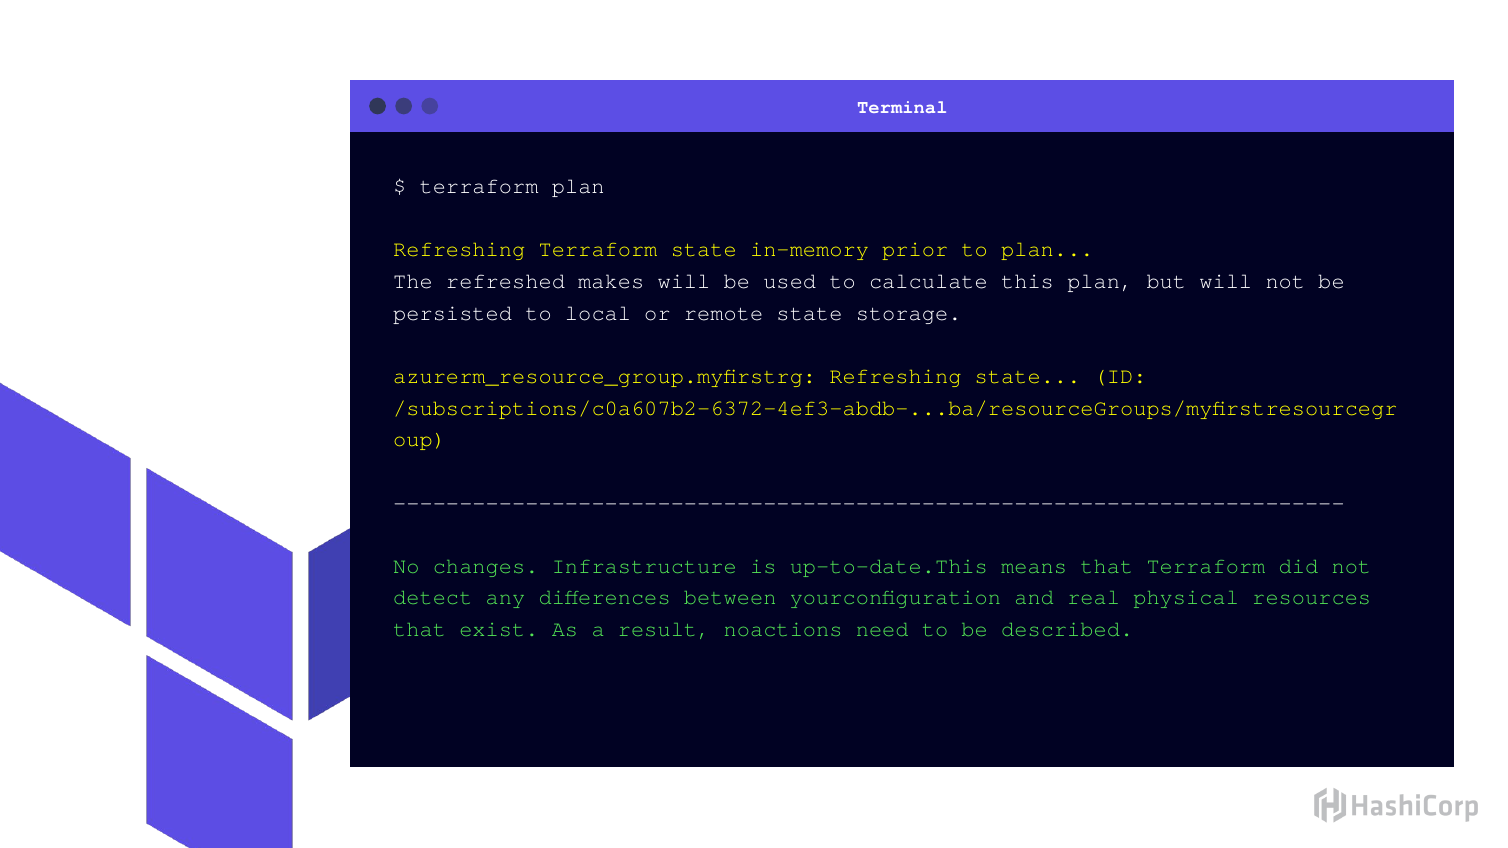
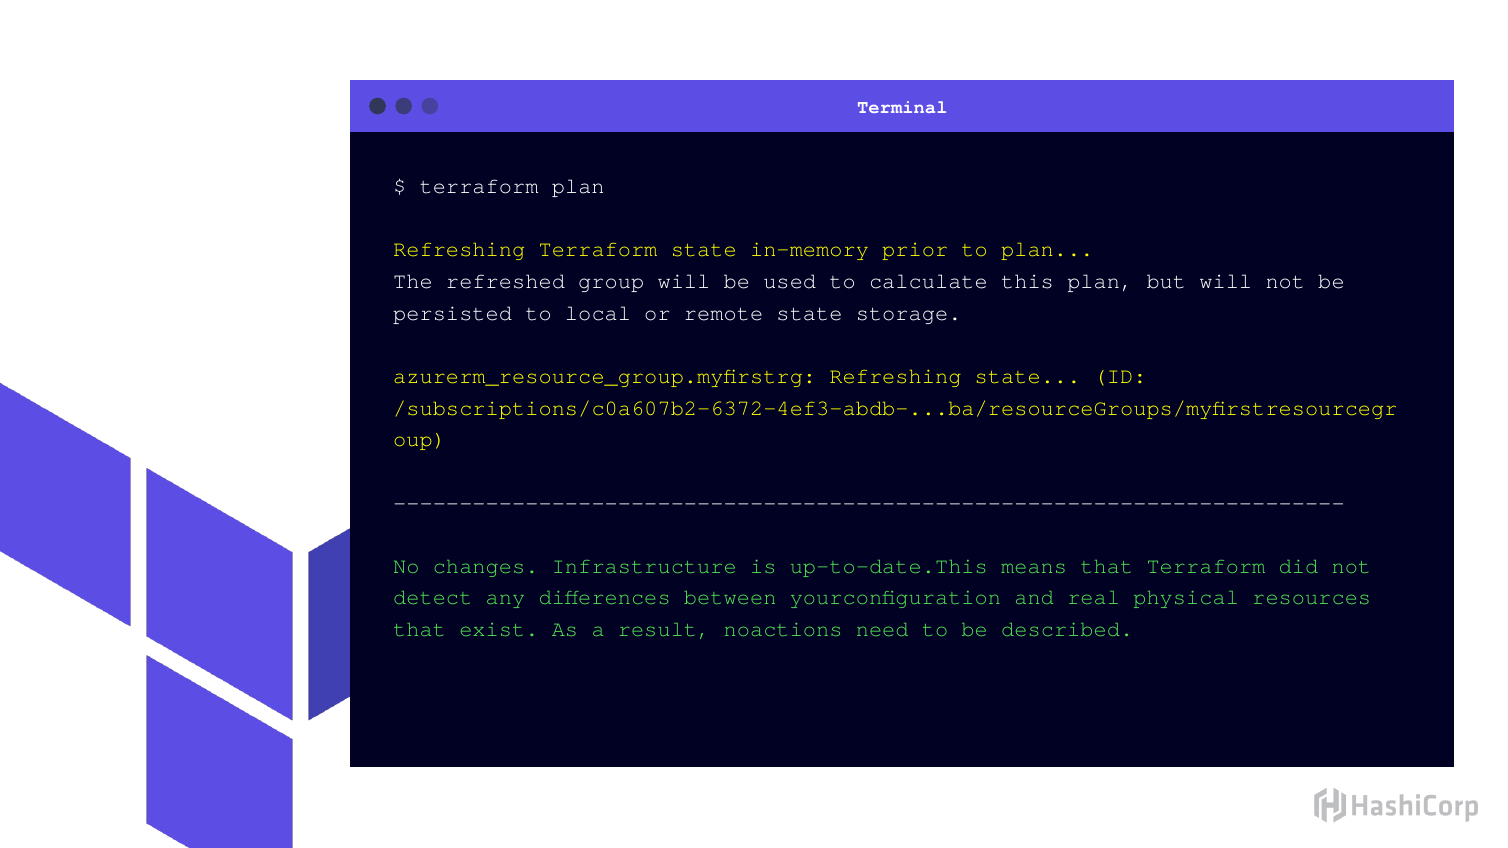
makes: makes -> group (611, 281)
